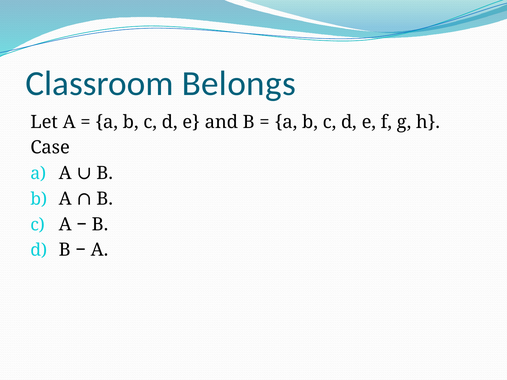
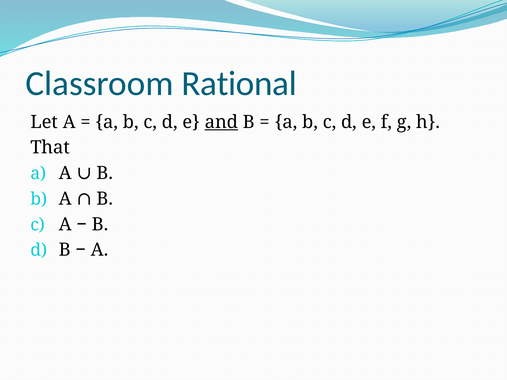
Belongs: Belongs -> Rational (239, 84)
and underline: none -> present (221, 122)
Case: Case -> That (50, 148)
